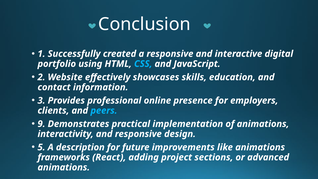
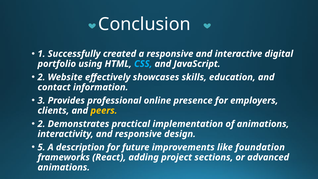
peers colour: light blue -> yellow (104, 110)
9: 9 -> 2 (41, 124)
like animations: animations -> foundation (260, 147)
